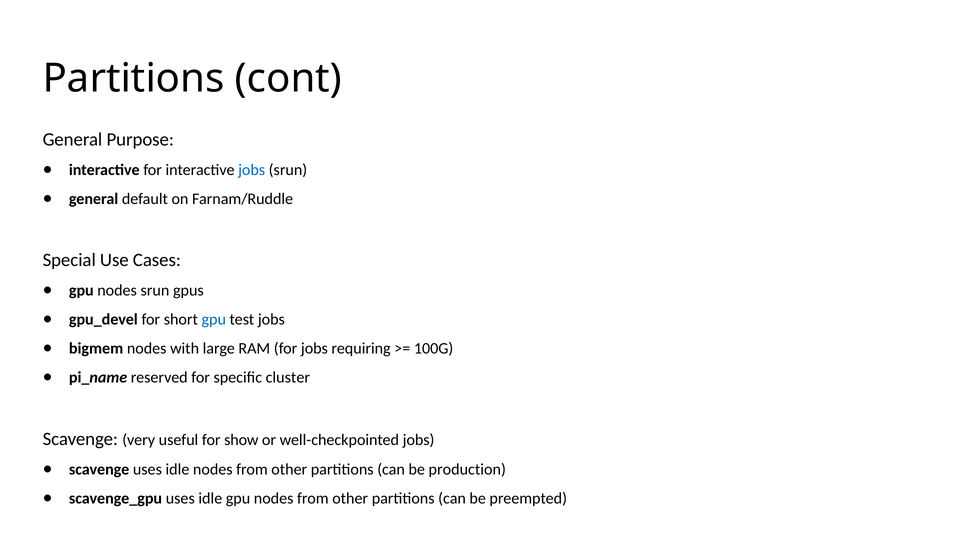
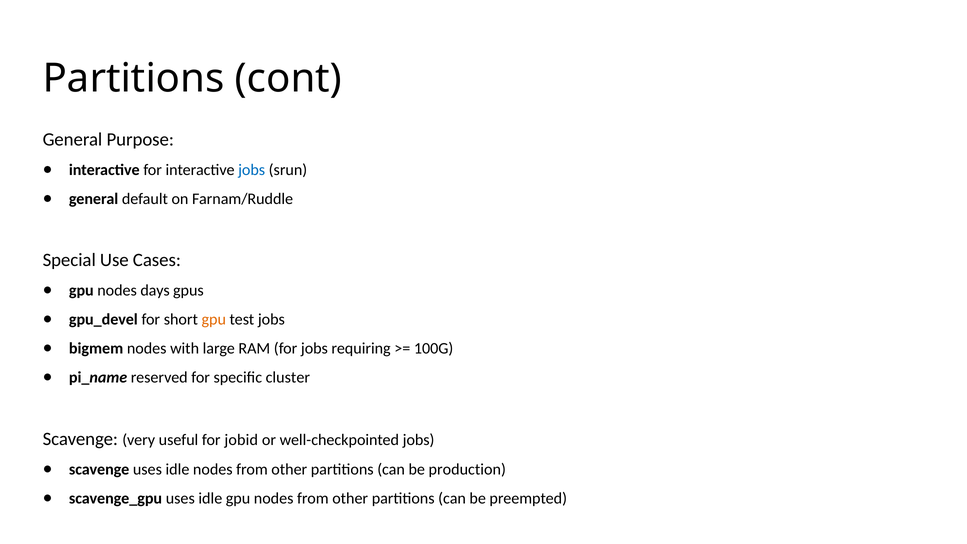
nodes srun: srun -> days (155, 290)
gpu colour: blue -> orange (214, 319)
show: show -> jobid (241, 440)
